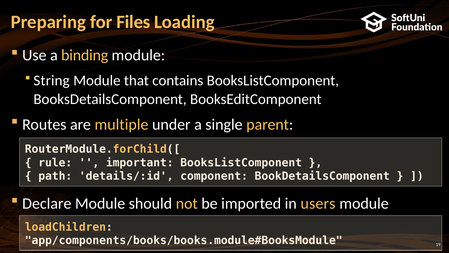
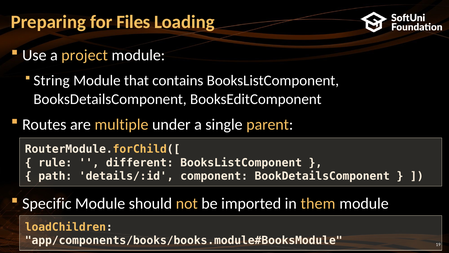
binding: binding -> project (85, 55)
important: important -> different (140, 163)
Declare: Declare -> Specific (47, 203)
users: users -> them (318, 203)
